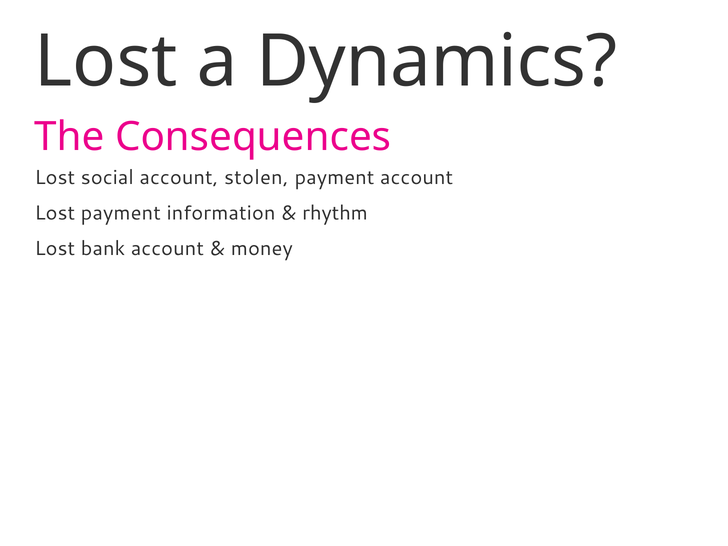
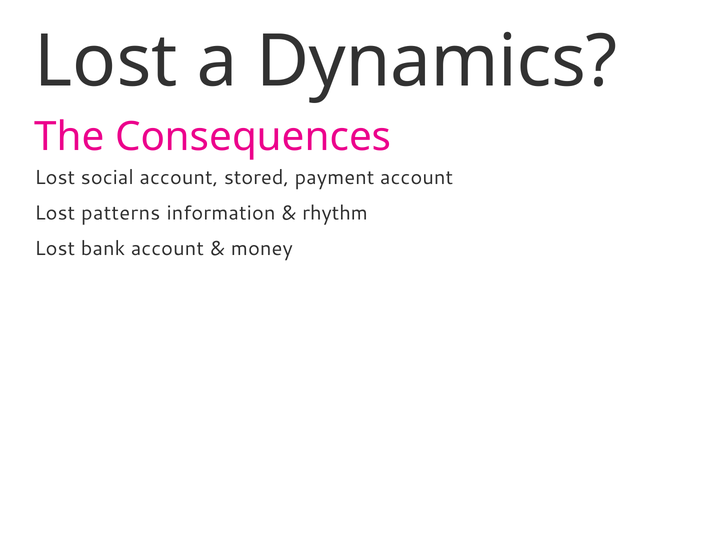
stolen: stolen -> stored (256, 178)
Lost payment: payment -> patterns (121, 213)
